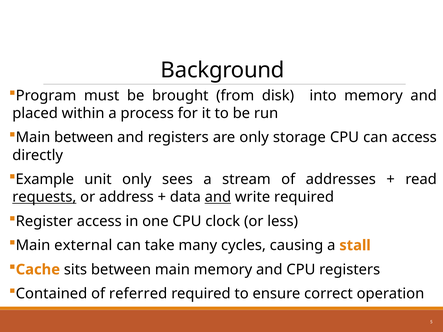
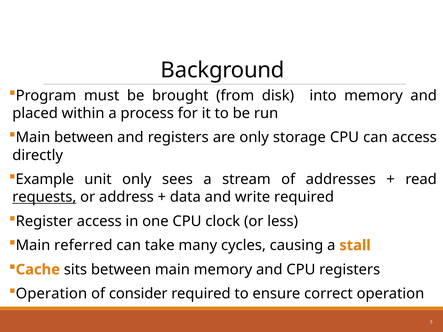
and underline: present -> none (218, 197)
external: external -> referred (83, 246)
Contained: Contained -> Operation (51, 294)
referred: referred -> consider (138, 294)
